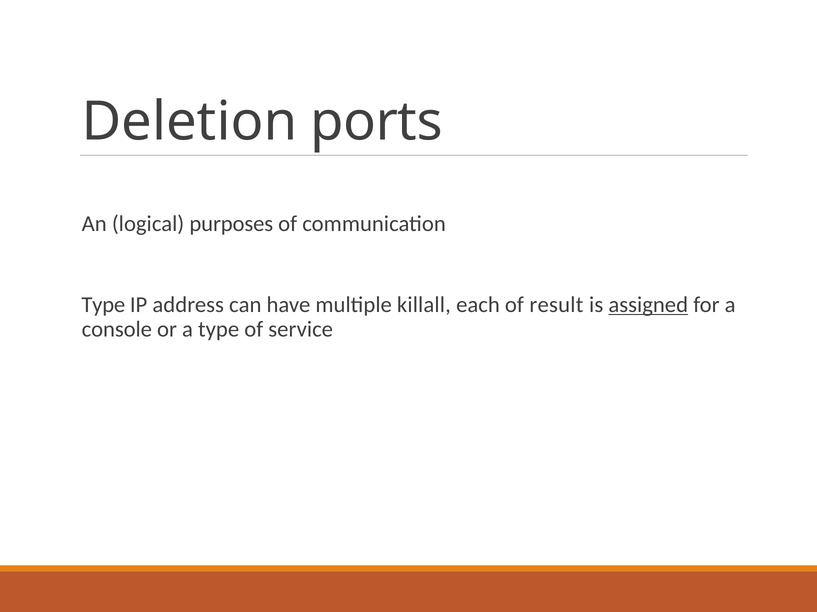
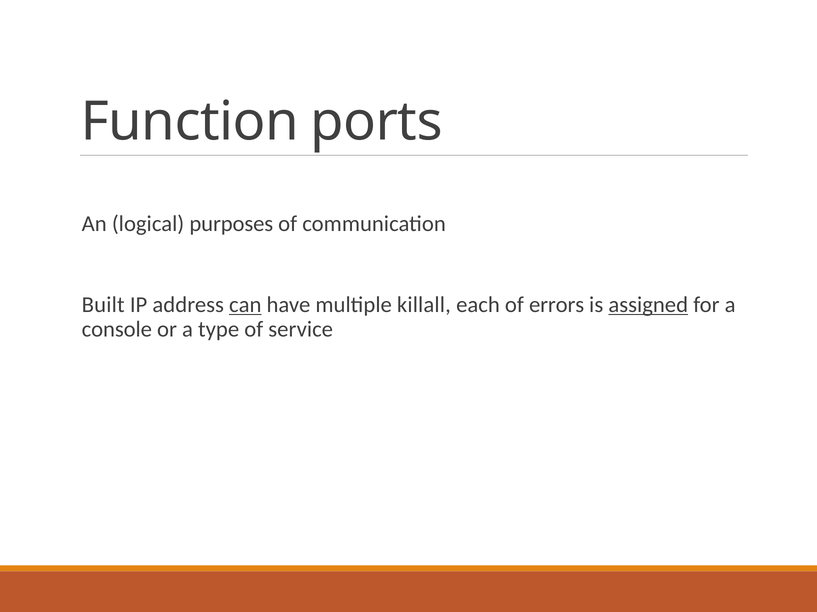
Deletion: Deletion -> Function (190, 122)
Type: Type -> Built (103, 305)
can underline: none -> present (245, 305)
result: result -> errors (557, 305)
